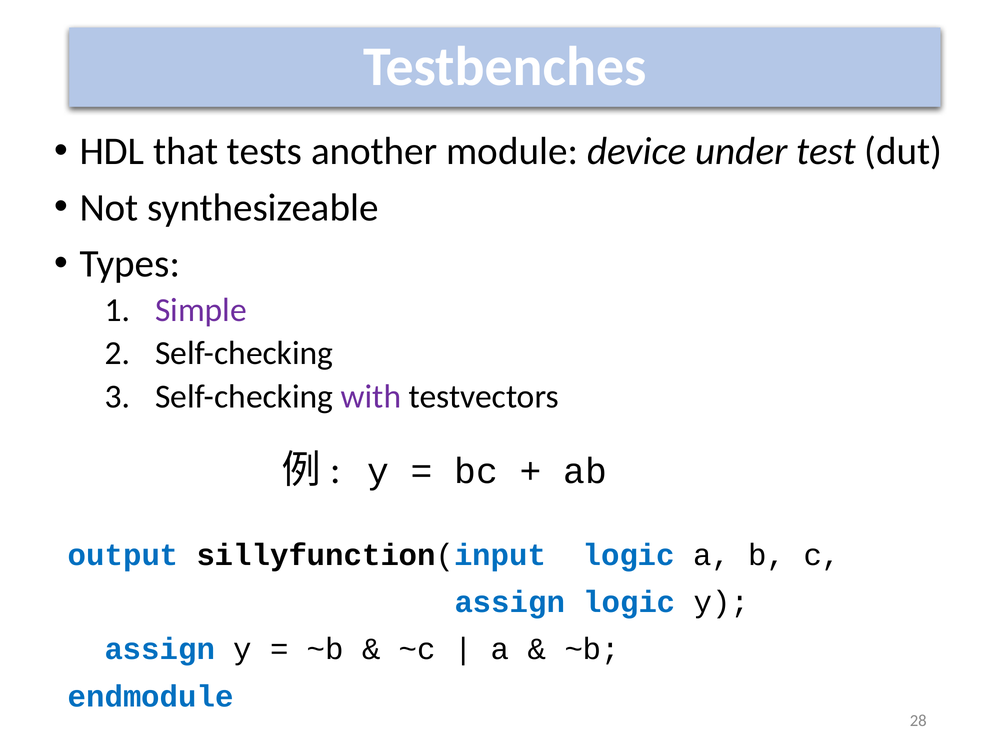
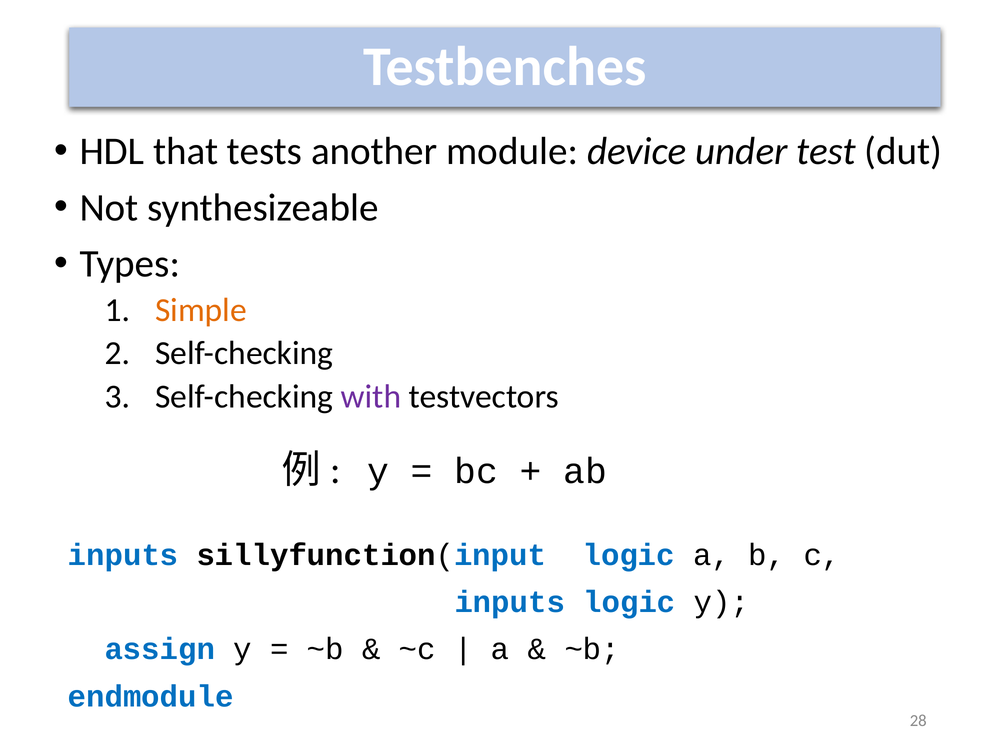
Simple colour: purple -> orange (201, 310)
output: output -> inputs (123, 555)
assign: assign -> inputs (510, 602)
